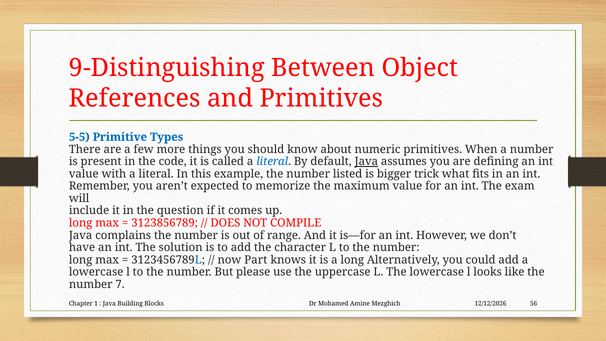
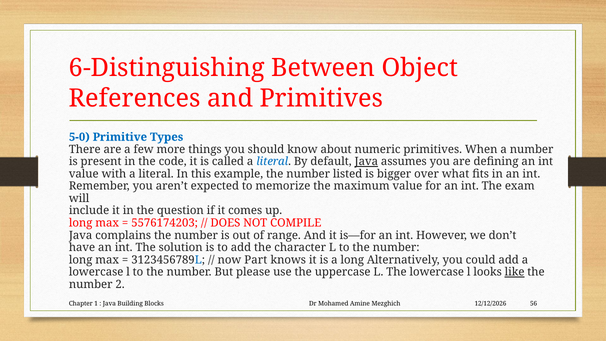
9-Distinguishing: 9-Distinguishing -> 6-Distinguishing (167, 68)
5-5: 5-5 -> 5-0 (79, 137)
trick: trick -> over (427, 174)
3123856789: 3123856789 -> 5576174203 (165, 223)
like underline: none -> present (515, 272)
7: 7 -> 2 (120, 284)
